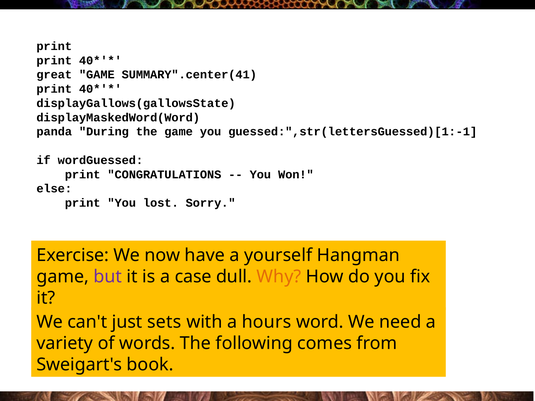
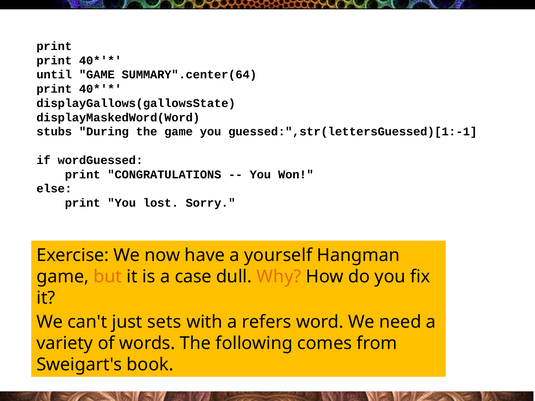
great: great -> until (54, 75)
SUMMARY".center(41: SUMMARY".center(41 -> SUMMARY".center(64 (189, 75)
panda: panda -> stubs (54, 132)
but colour: purple -> orange (108, 277)
hours: hours -> refers (267, 322)
